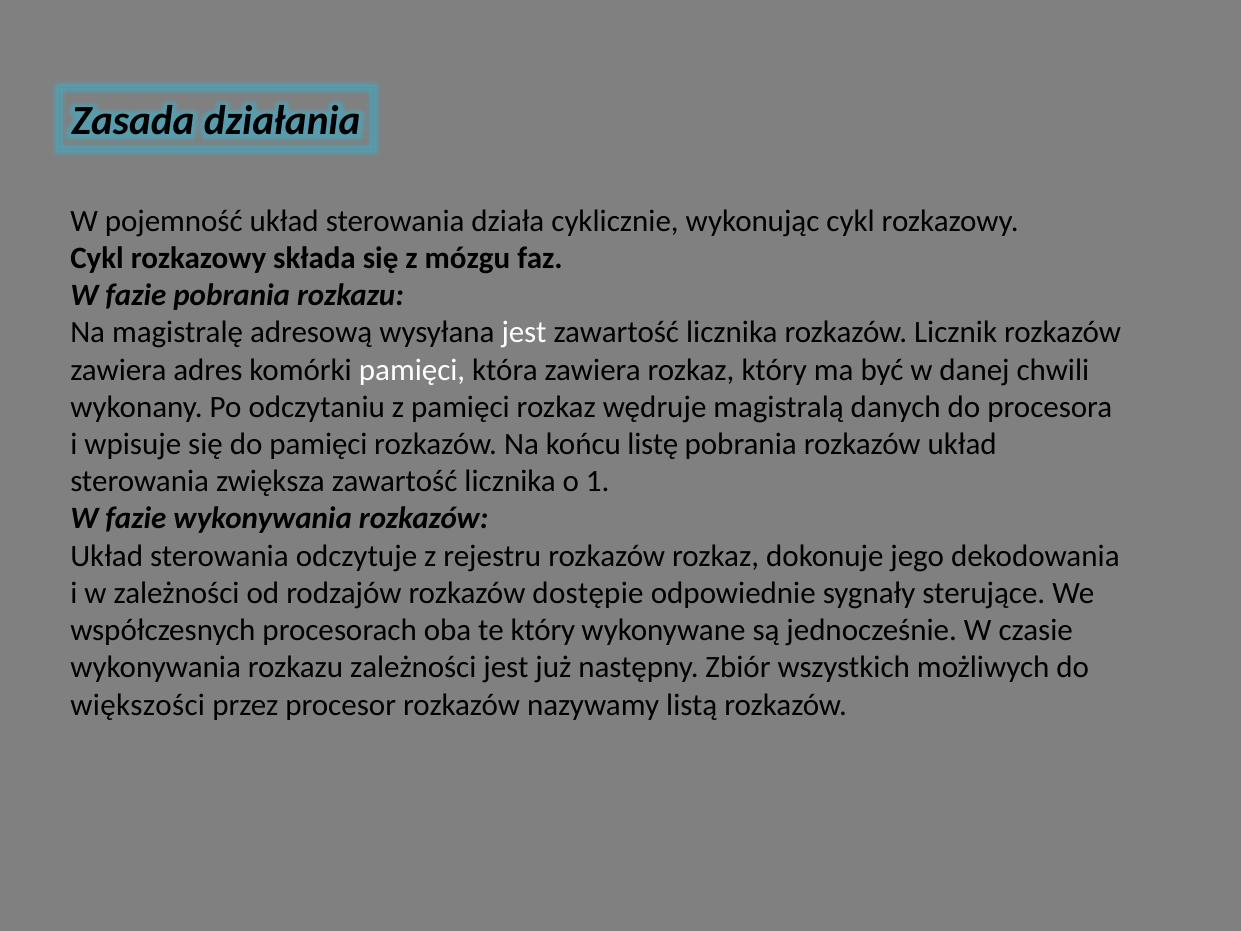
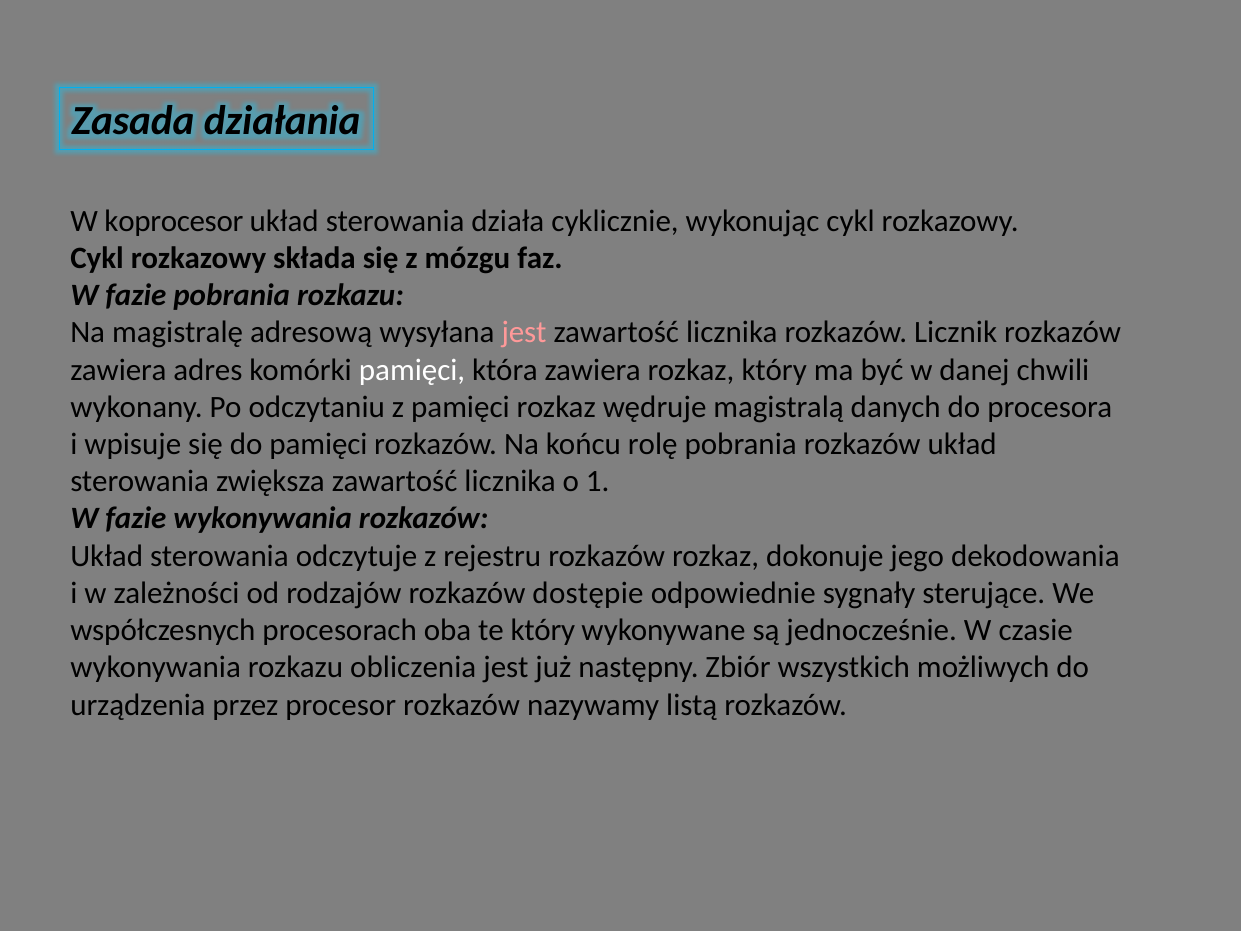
pojemność: pojemność -> koprocesor (174, 221)
jest colour: white -> pink (524, 332)
listę: listę -> rolę (653, 444)
rozkazu zależności: zależności -> obliczenia (413, 668)
większości: większości -> urządzenia (138, 705)
